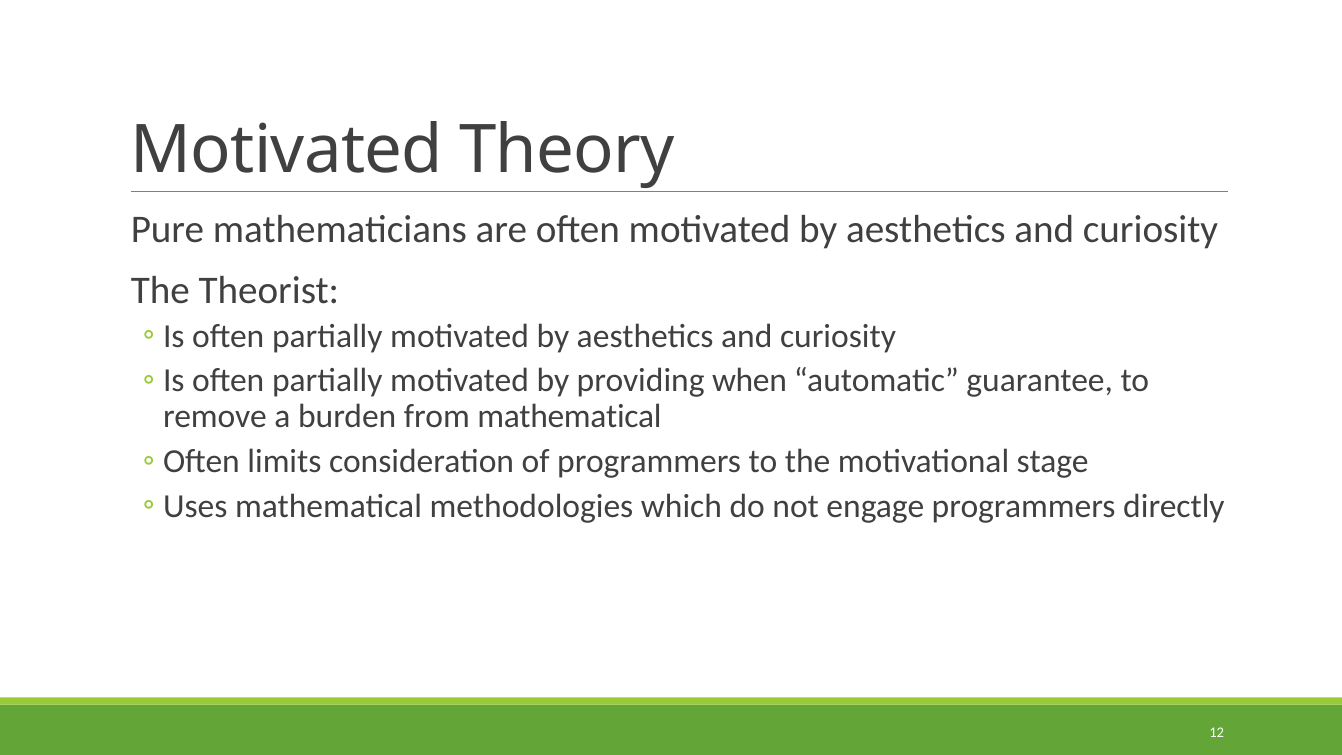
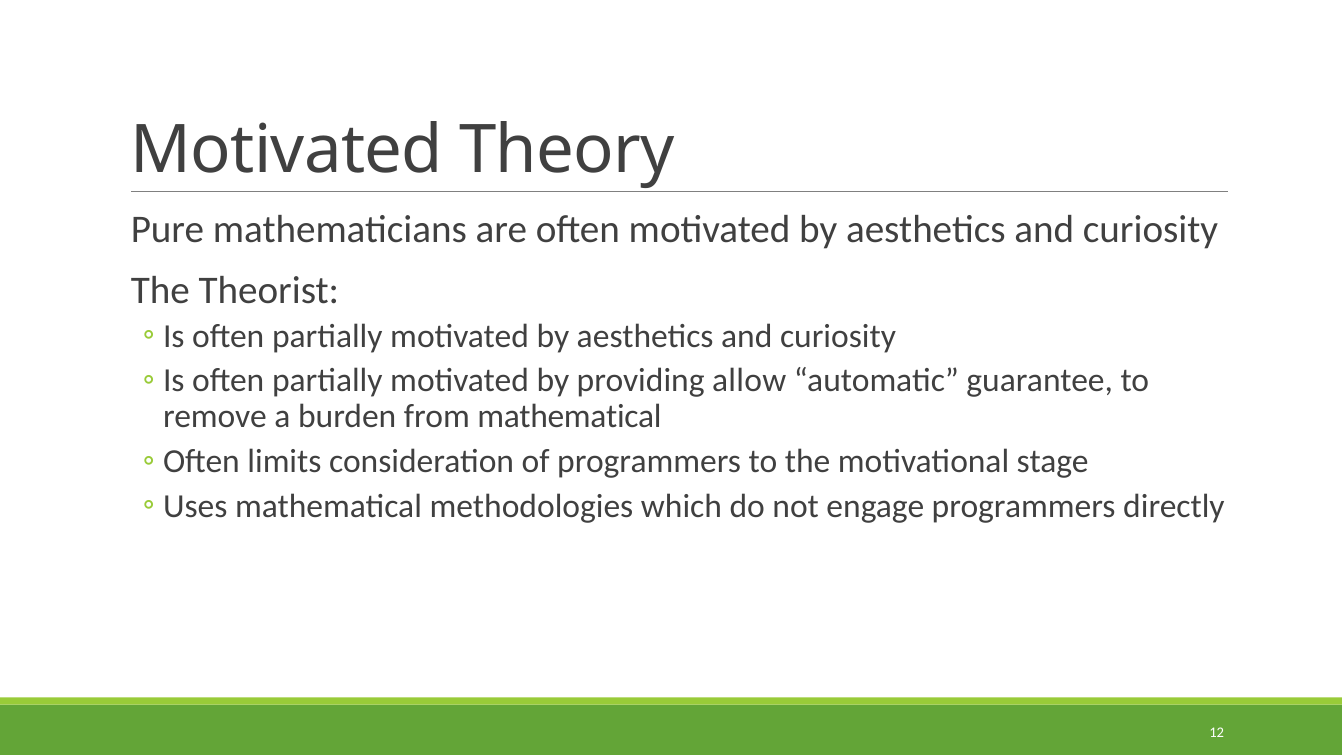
when: when -> allow (749, 381)
